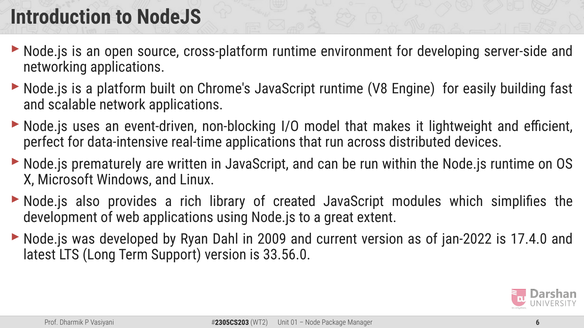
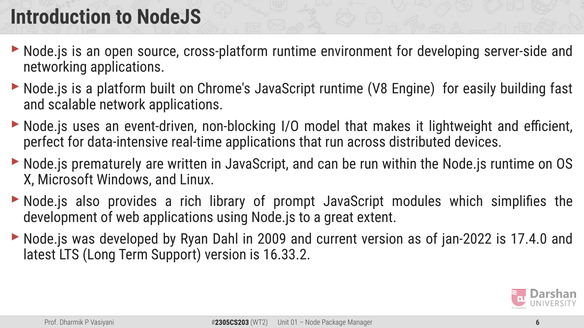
created: created -> prompt (294, 202)
33.56.0: 33.56.0 -> 16.33.2 (287, 255)
